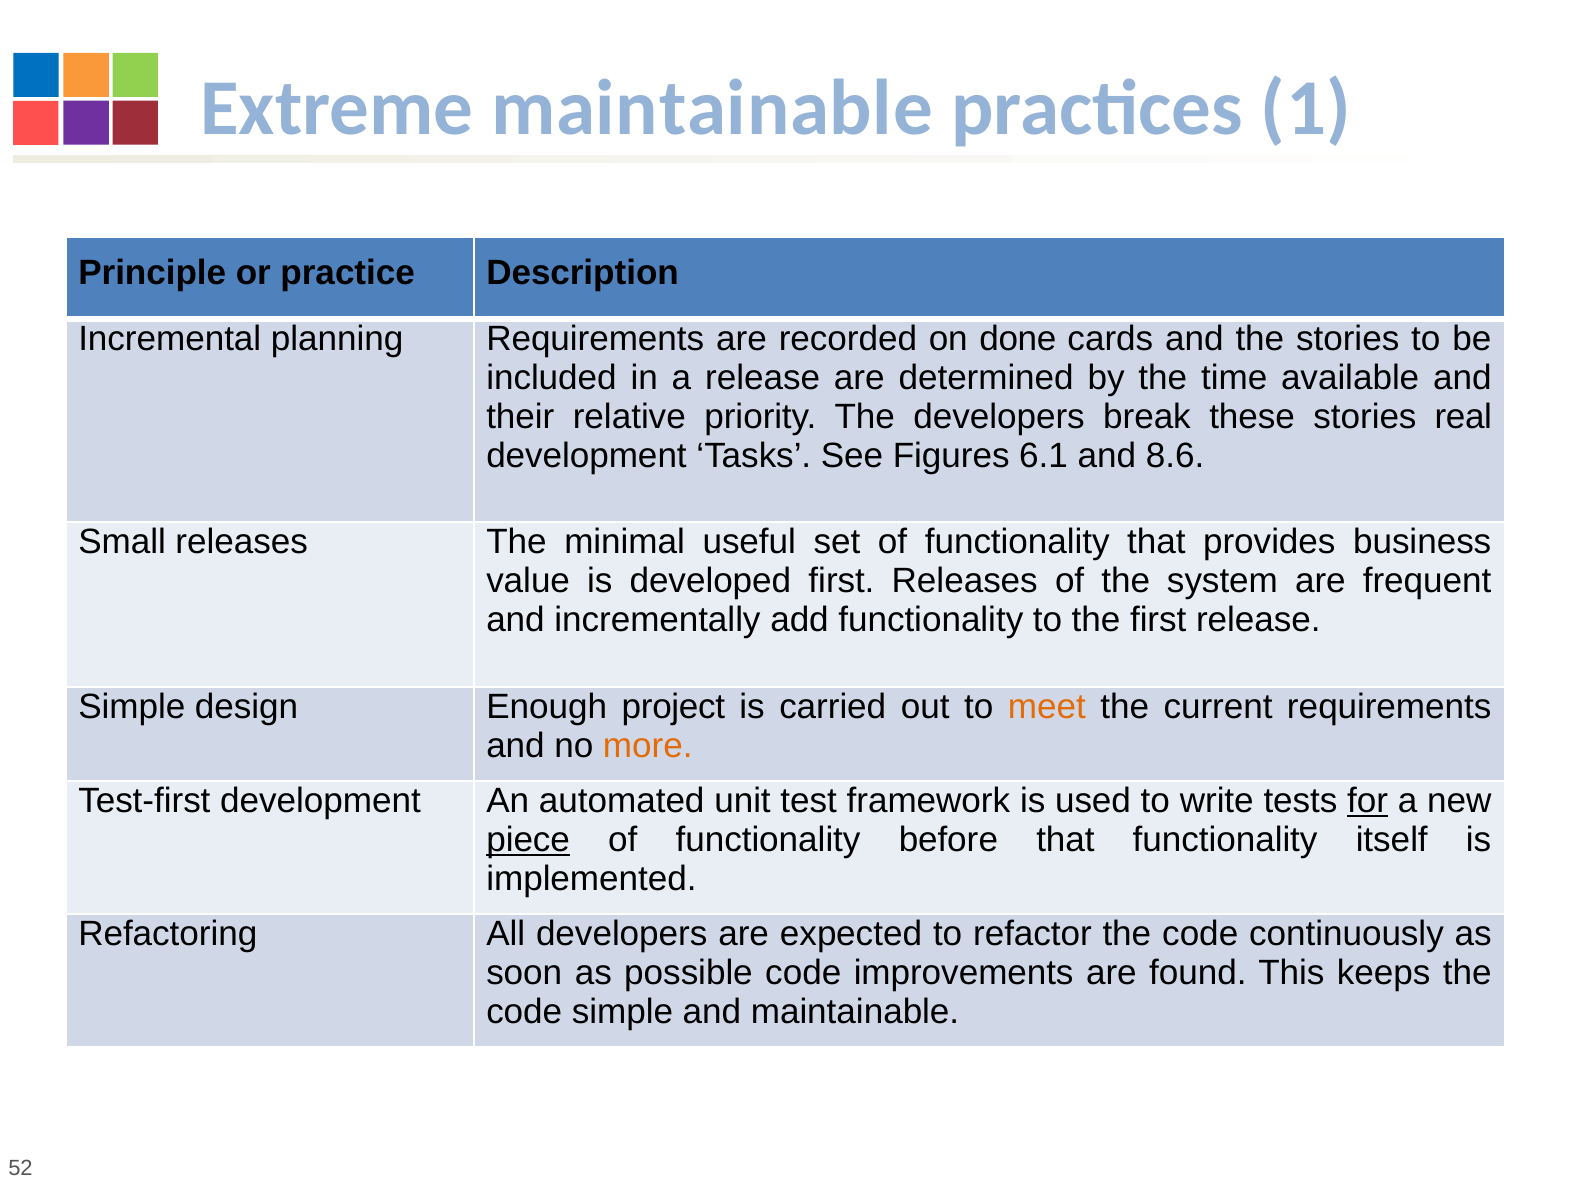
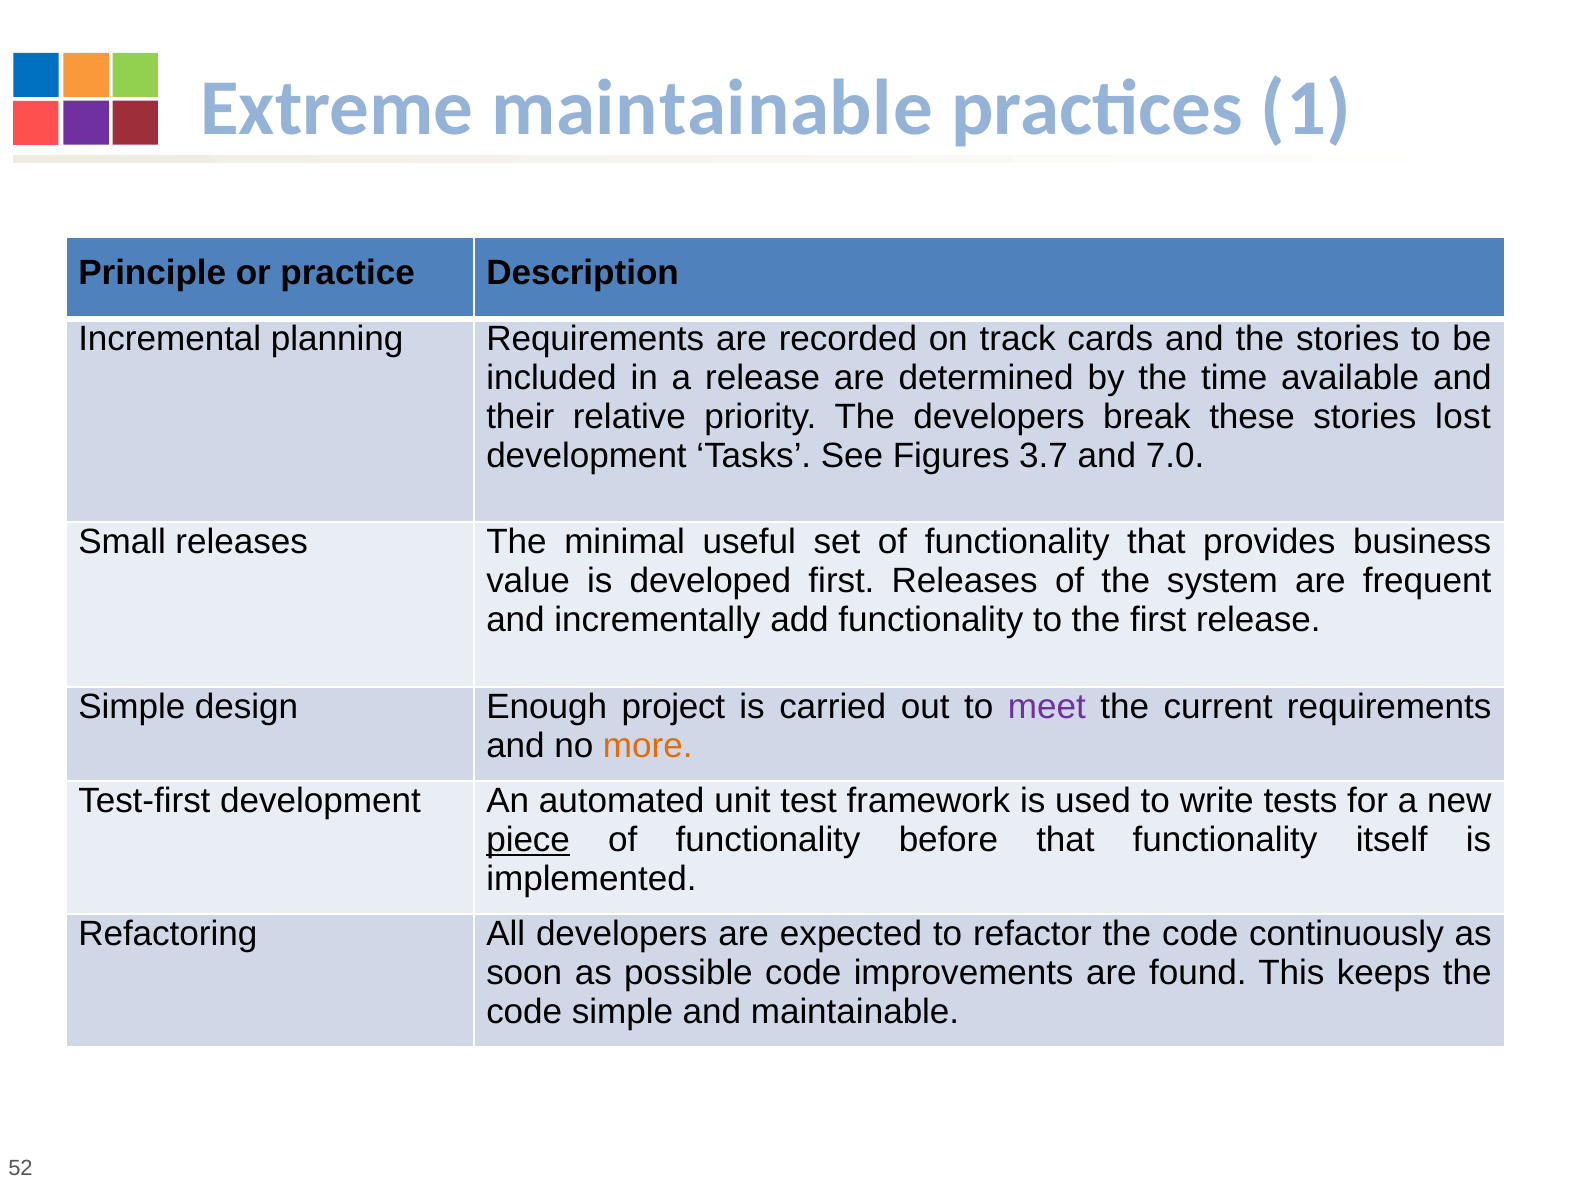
done: done -> track (1018, 339)
real: real -> lost (1463, 417)
6.1: 6.1 -> 3.7 (1044, 456)
8.6: 8.6 -> 7.0 (1175, 456)
meet colour: orange -> purple (1047, 707)
for underline: present -> none (1368, 801)
